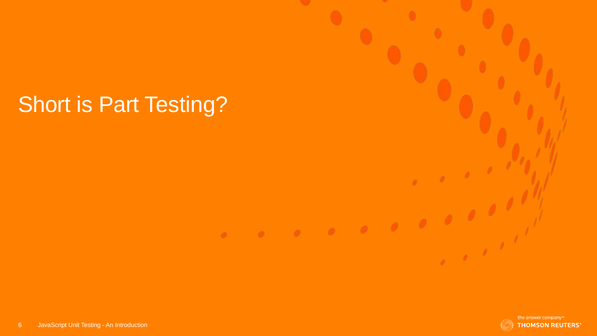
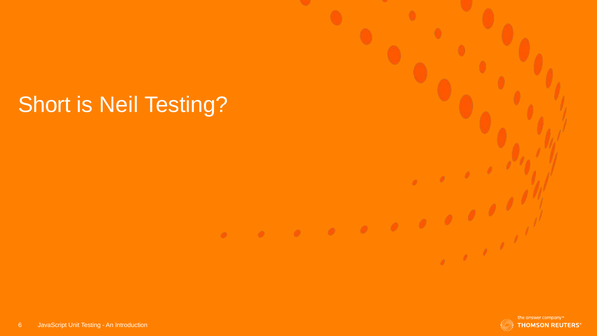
Part: Part -> Neil (119, 105)
